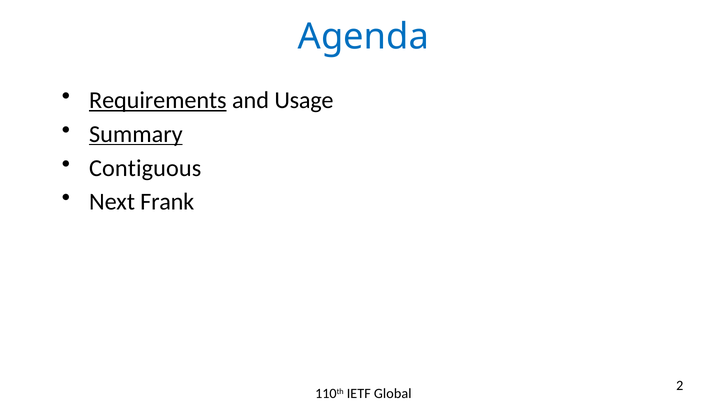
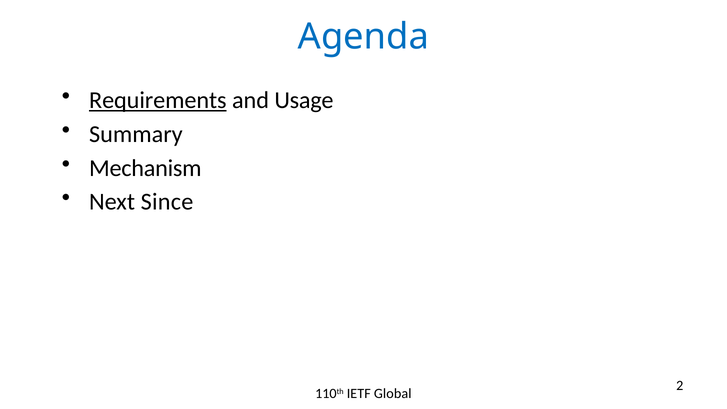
Summary underline: present -> none (136, 134)
Contiguous: Contiguous -> Mechanism (145, 168)
Frank: Frank -> Since (167, 202)
